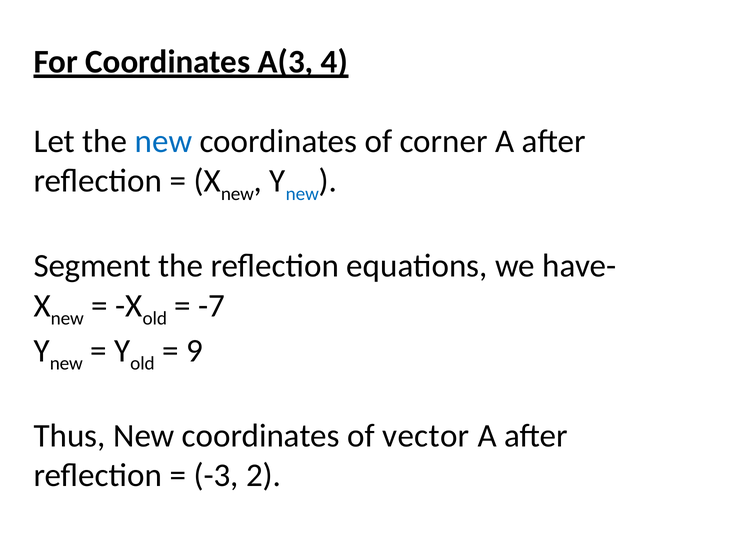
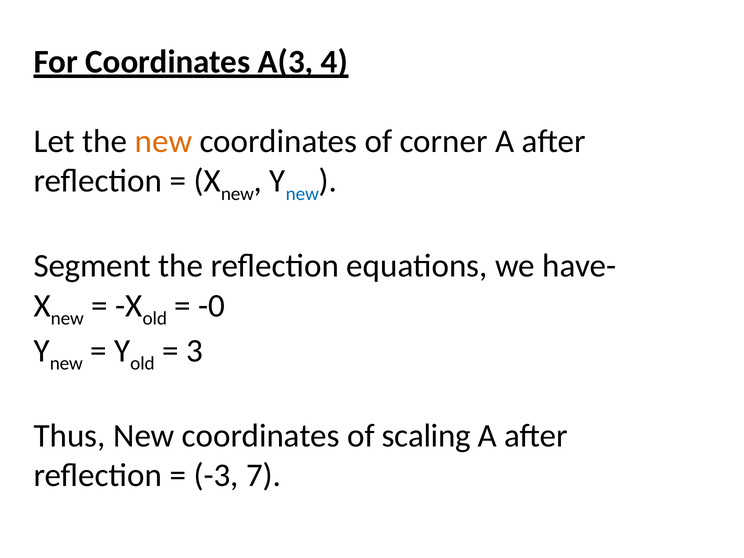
new colour: blue -> orange (163, 141)
-7: -7 -> -0 (212, 306)
9: 9 -> 3 (194, 351)
vector: vector -> scaling (426, 436)
2: 2 -> 7 (264, 475)
